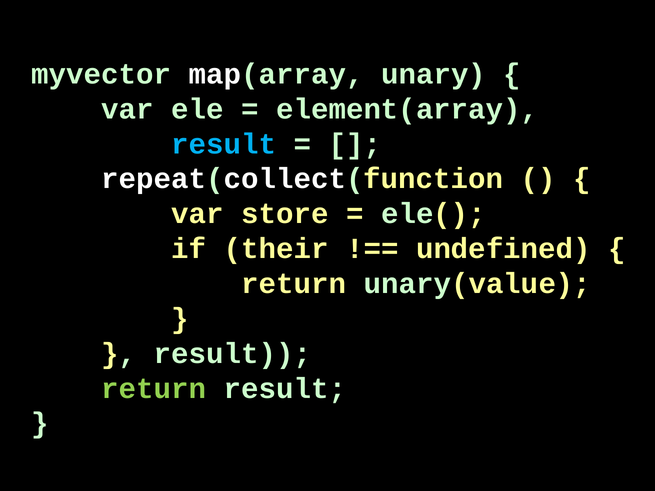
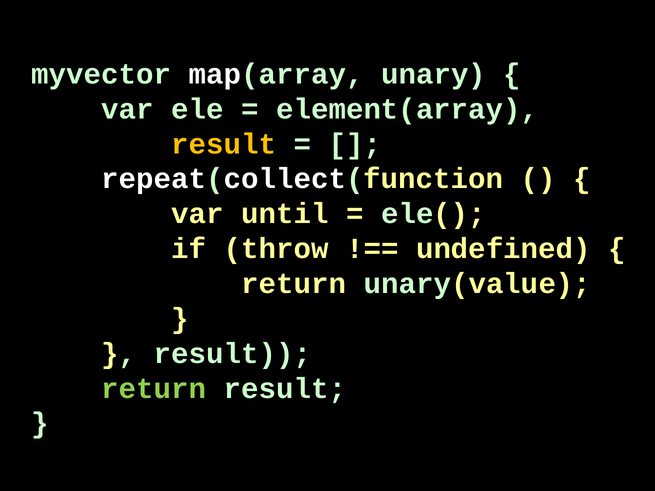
result colour: light blue -> yellow (224, 144)
store: store -> until (285, 214)
their: their -> throw (276, 249)
